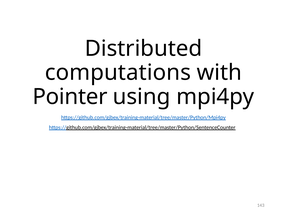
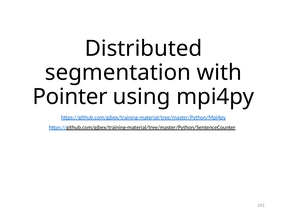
computations: computations -> segmentation (118, 73)
